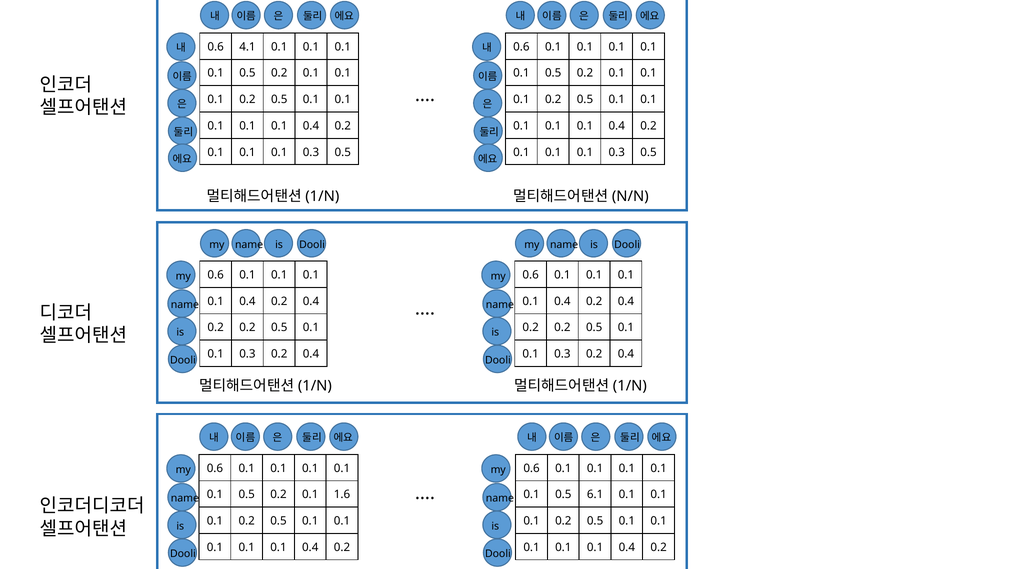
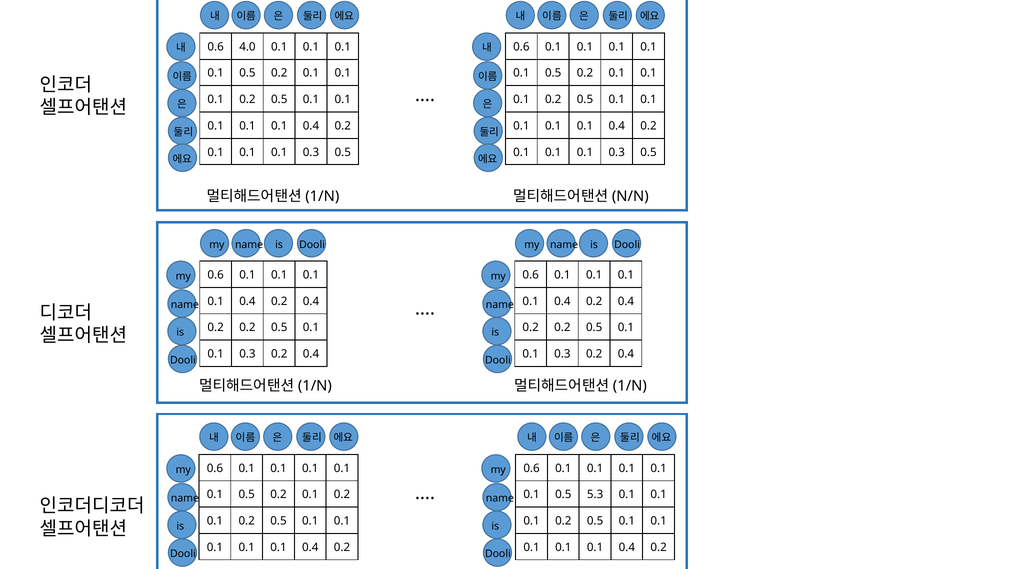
4.1: 4.1 -> 4.0 (247, 47)
0.5 0.2 0.1 1.6: 1.6 -> 0.2 (342, 495)
6.1: 6.1 -> 5.3 (595, 495)
